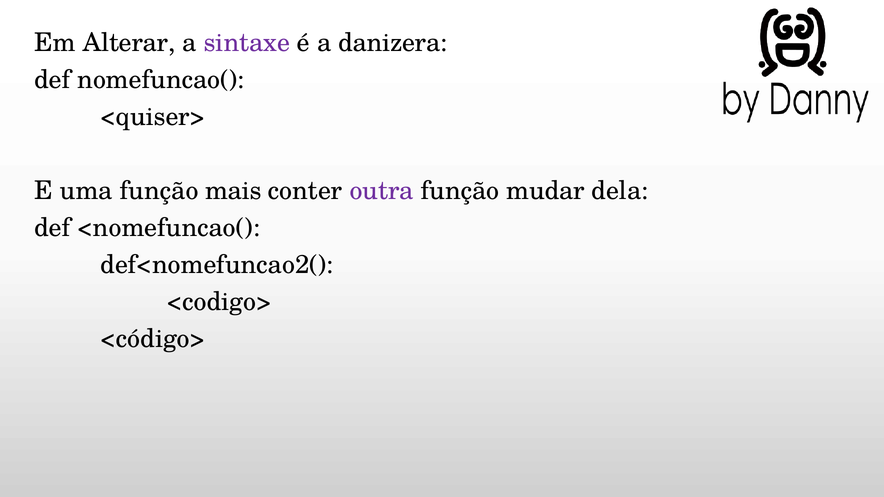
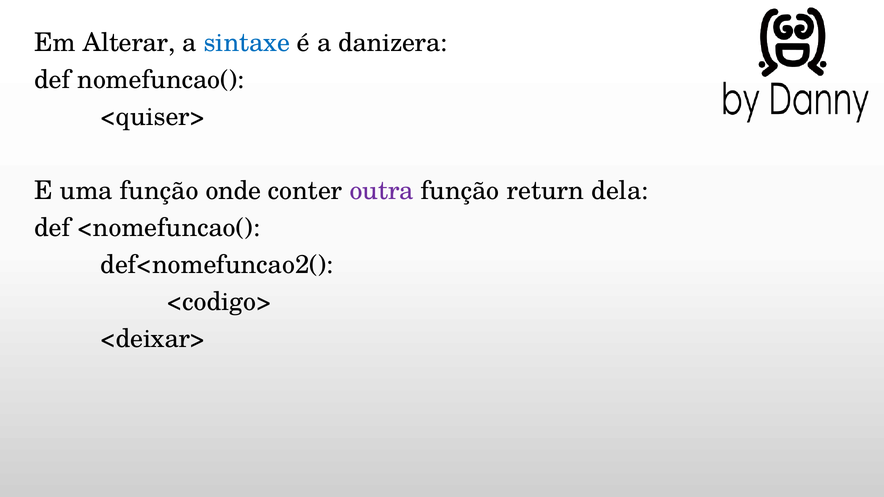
sintaxe colour: purple -> blue (247, 43)
mais: mais -> onde (233, 191)
mudar: mudar -> return (545, 191)
<código>: <código> -> <deixar> (153, 339)
